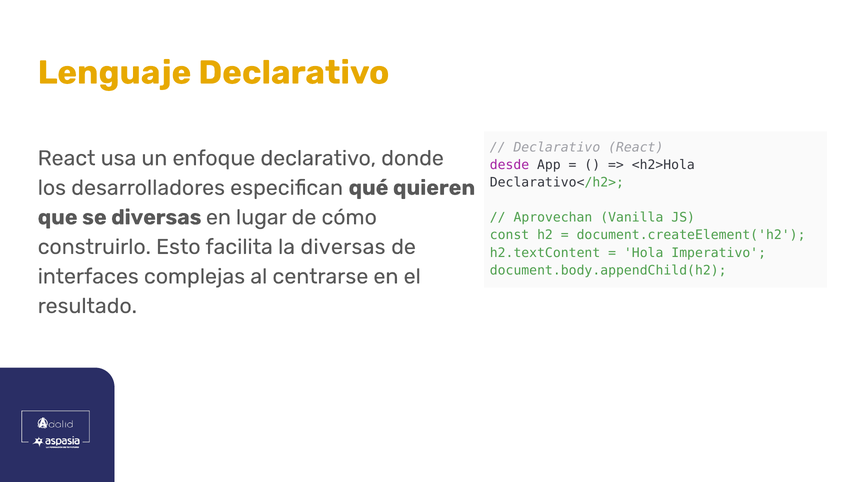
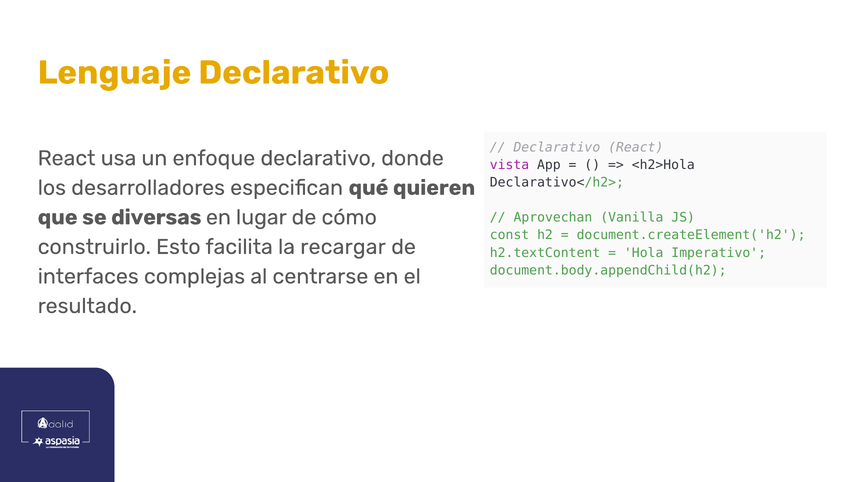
desde: desde -> vista (510, 165)
la diversas: diversas -> recargar (343, 247)
